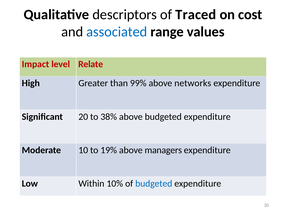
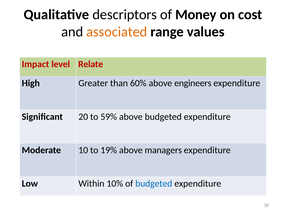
Traced: Traced -> Money (196, 15)
associated colour: blue -> orange (117, 32)
99%: 99% -> 60% (138, 83)
networks: networks -> engineers (193, 83)
38%: 38% -> 59% (109, 116)
